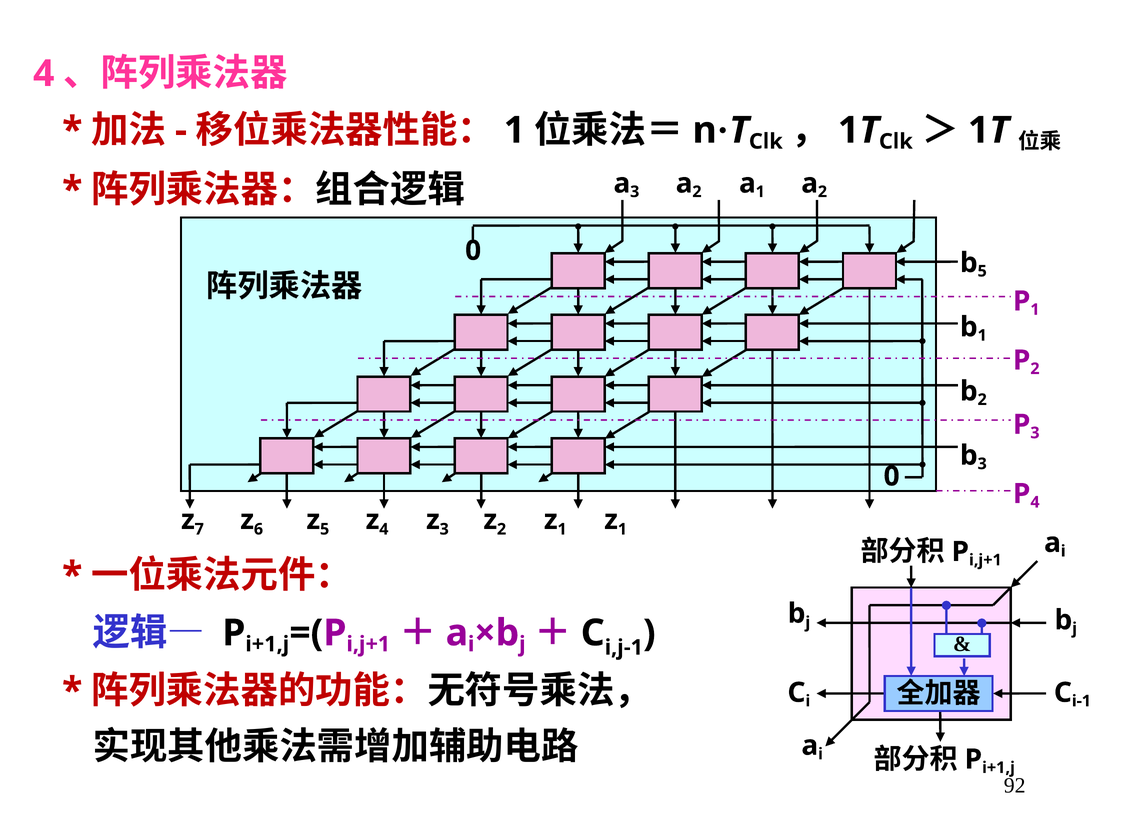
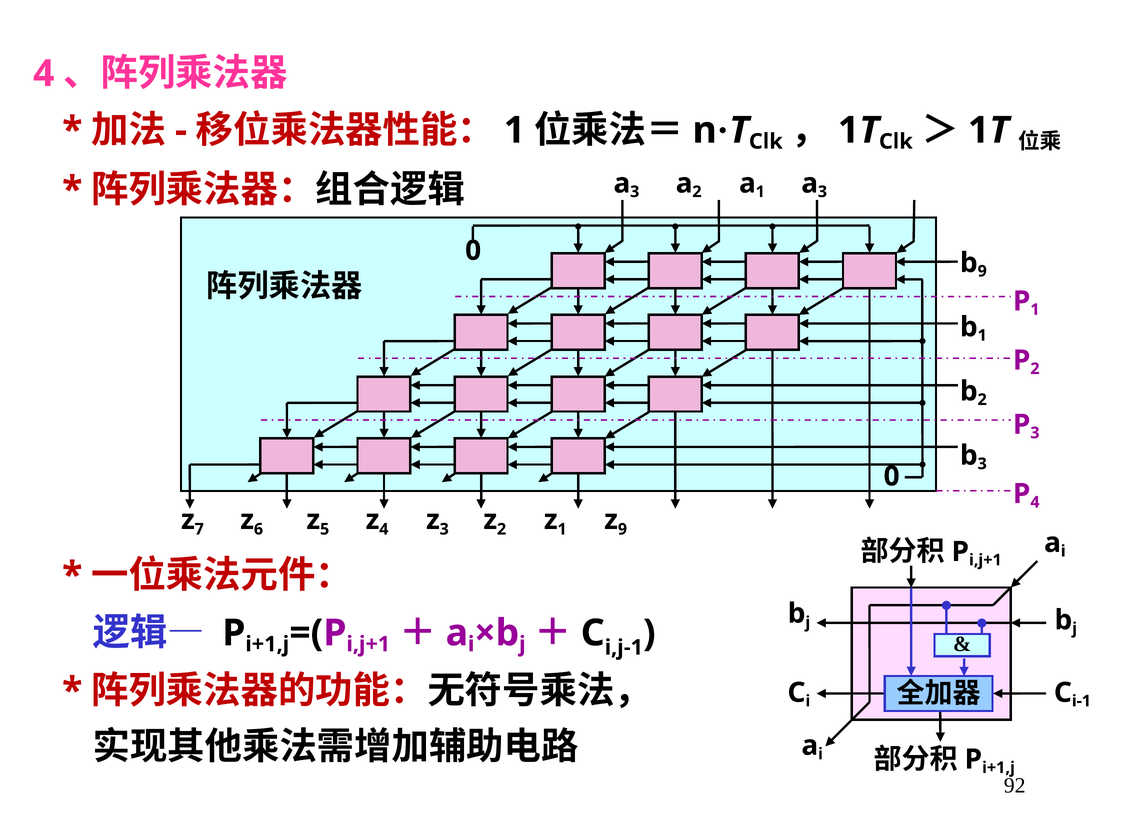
2: 2 -> 3 (822, 192)
5: 5 -> 9 (982, 271)
1: 1 -> 9 (622, 530)
